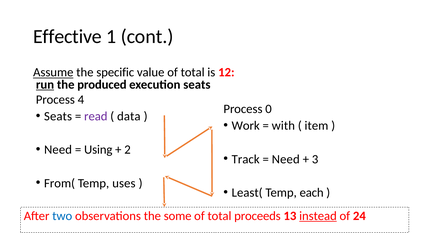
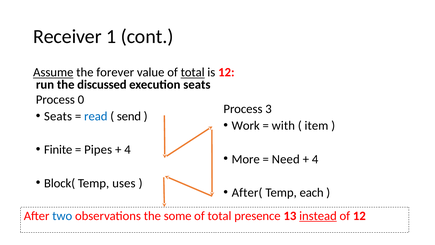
Effective: Effective -> Receiver (67, 37)
specific: specific -> forever (115, 72)
total underline: none -> present (193, 72)
run underline: present -> none (45, 85)
produced: produced -> discussed (102, 85)
4: 4 -> 0 (81, 99)
0: 0 -> 3 (269, 109)
read colour: purple -> blue (96, 116)
data: data -> send (129, 116)
Need: Need -> Finite (58, 150)
Using: Using -> Pipes (98, 150)
2: 2 -> 4 (128, 150)
Track: Track -> More (246, 159)
3: 3 -> 4 (315, 159)
From(: From( -> Block( (60, 183)
Least(: Least( -> After( (247, 192)
proceeds: proceeds -> presence (257, 216)
of 24: 24 -> 12 (359, 216)
